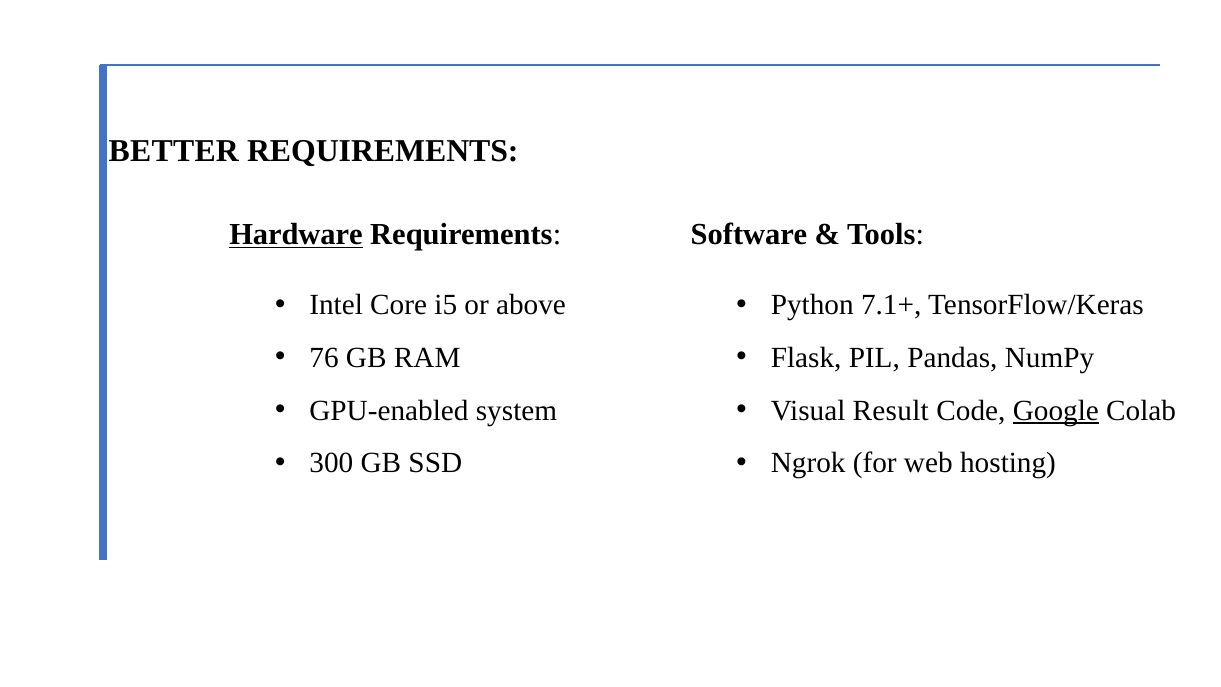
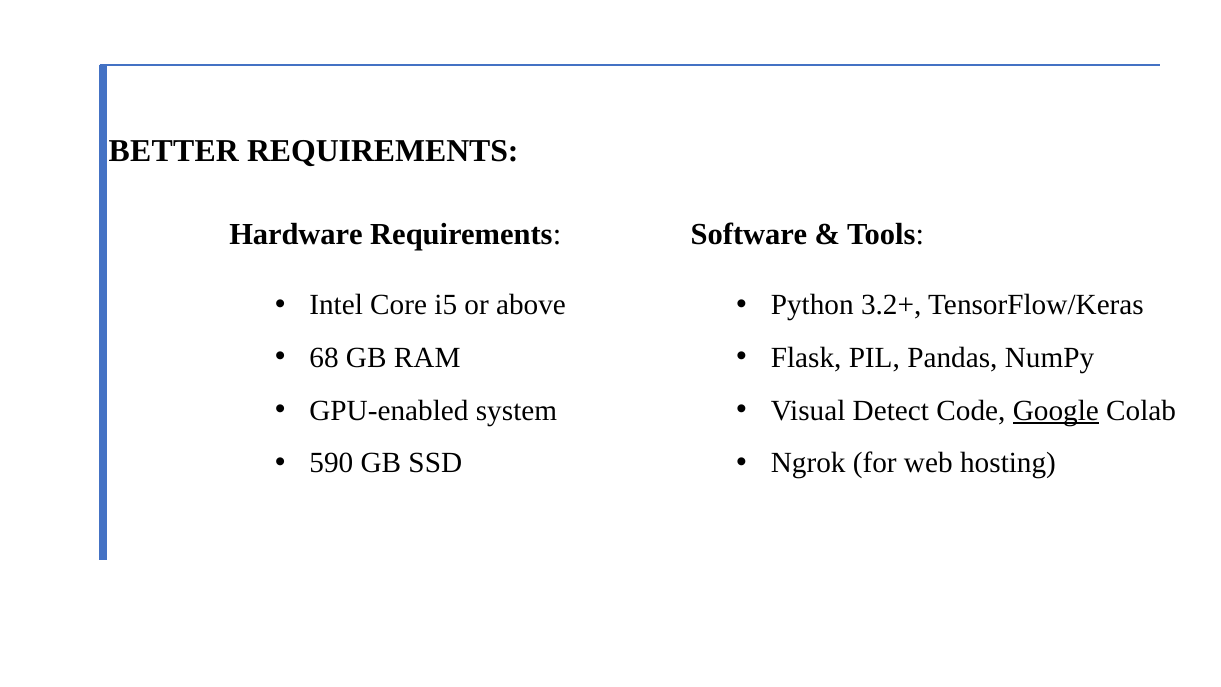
Hardware underline: present -> none (296, 234)
7.1+: 7.1+ -> 3.2+ (891, 305)
76: 76 -> 68 (324, 358)
Result: Result -> Detect (891, 410)
300: 300 -> 590 (331, 463)
